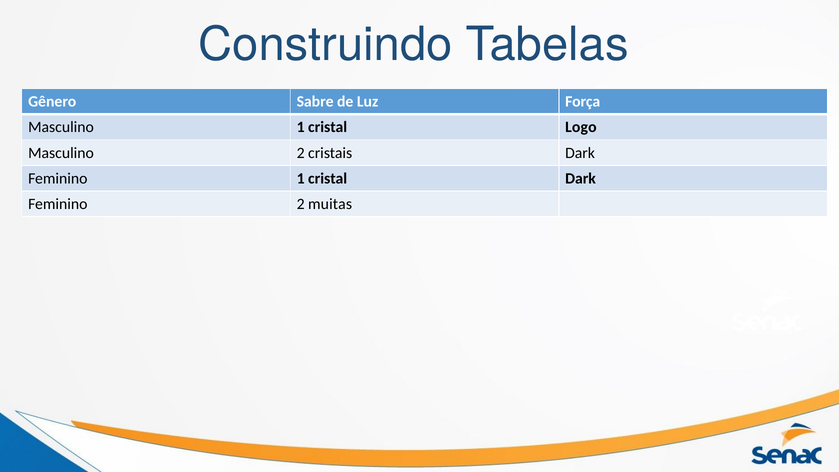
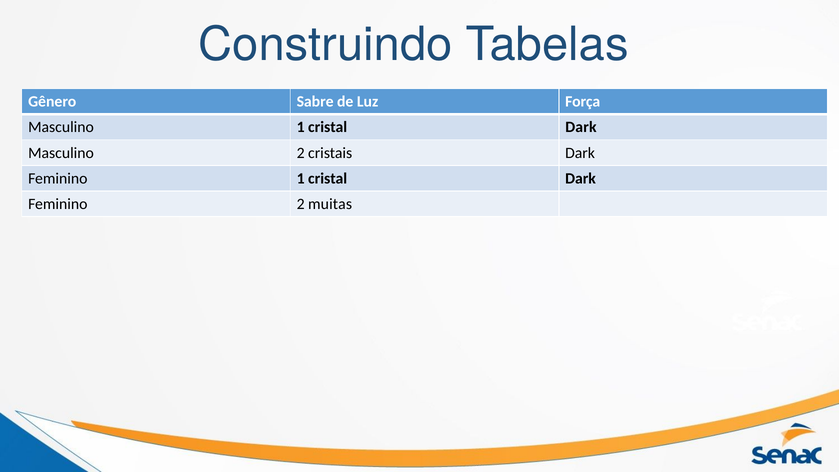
Masculino 1 cristal Logo: Logo -> Dark (581, 127)
